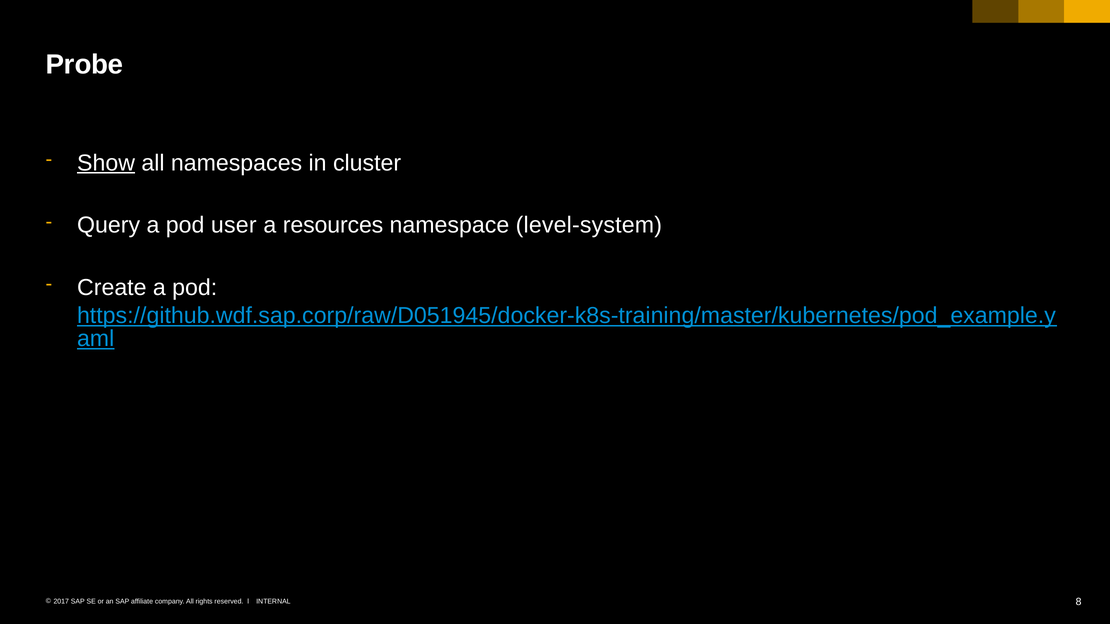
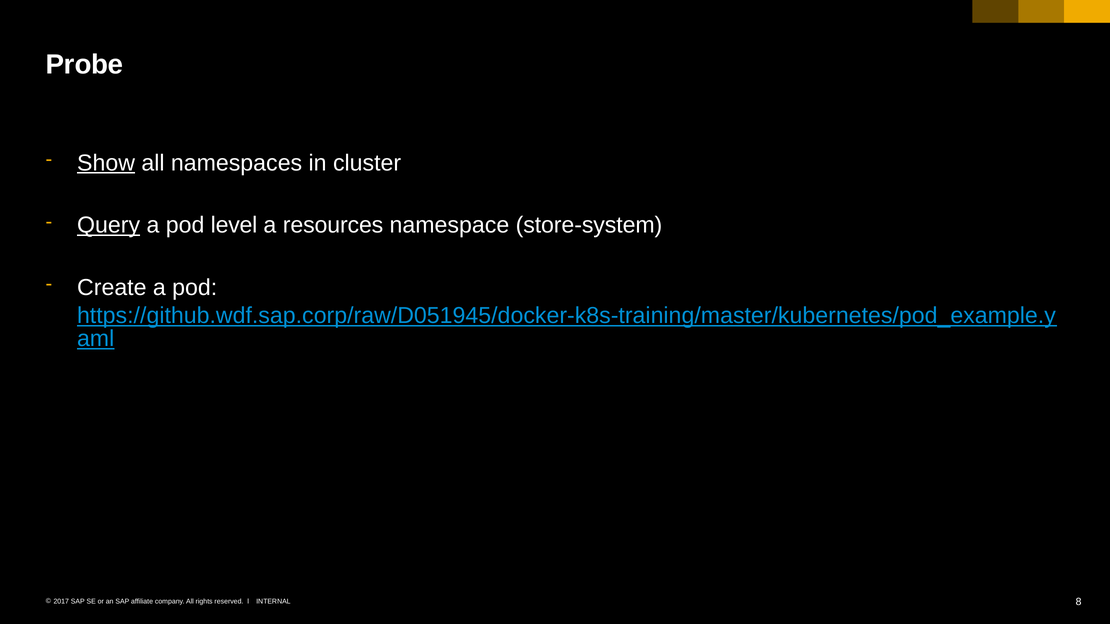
Query underline: none -> present (109, 225)
user: user -> level (234, 225)
level-system: level-system -> store-system (589, 225)
